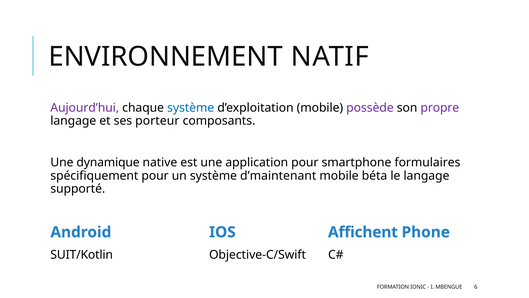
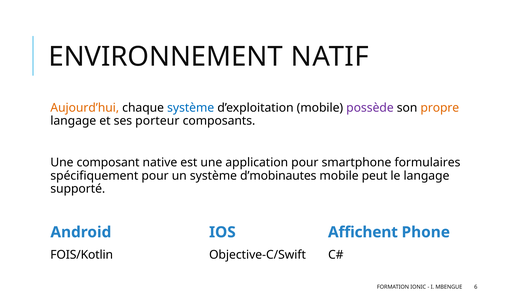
Aujourd’hui colour: purple -> orange (85, 108)
propre colour: purple -> orange (440, 108)
dynamique: dynamique -> composant (108, 162)
d’maintenant: d’maintenant -> d’mobinautes (278, 175)
béta: béta -> peut (375, 175)
SUIT/Kotlin: SUIT/Kotlin -> FOIS/Kotlin (82, 254)
